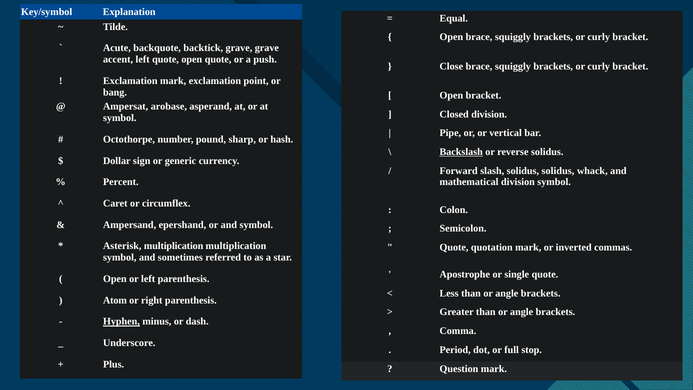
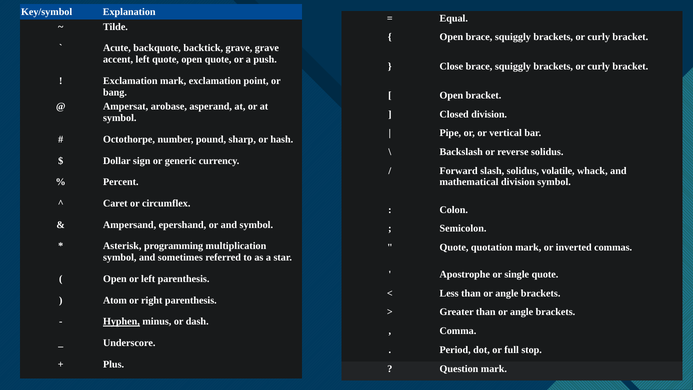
Backslash underline: present -> none (461, 152)
solidus solidus: solidus -> volatile (558, 171)
Asterisk multiplication: multiplication -> programming (174, 246)
